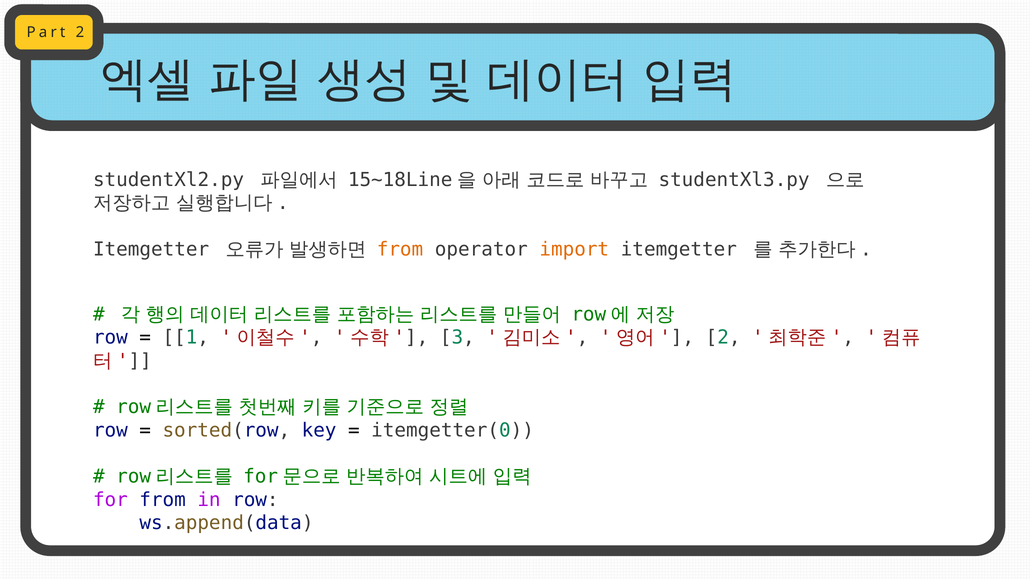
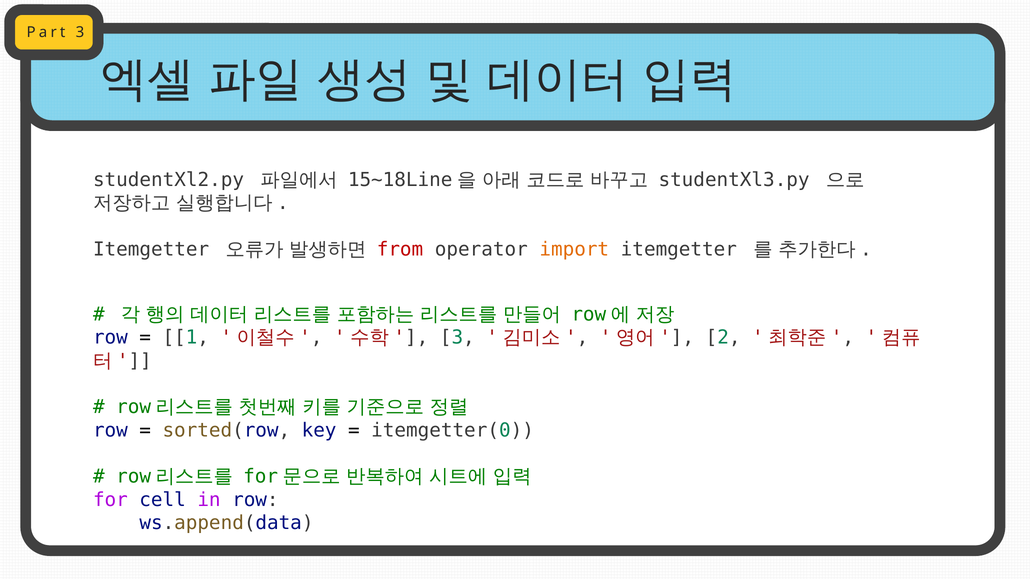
Part 2: 2 -> 3 (80, 32)
from colour: orange -> red (400, 249)
for from: from -> cell (163, 500)
